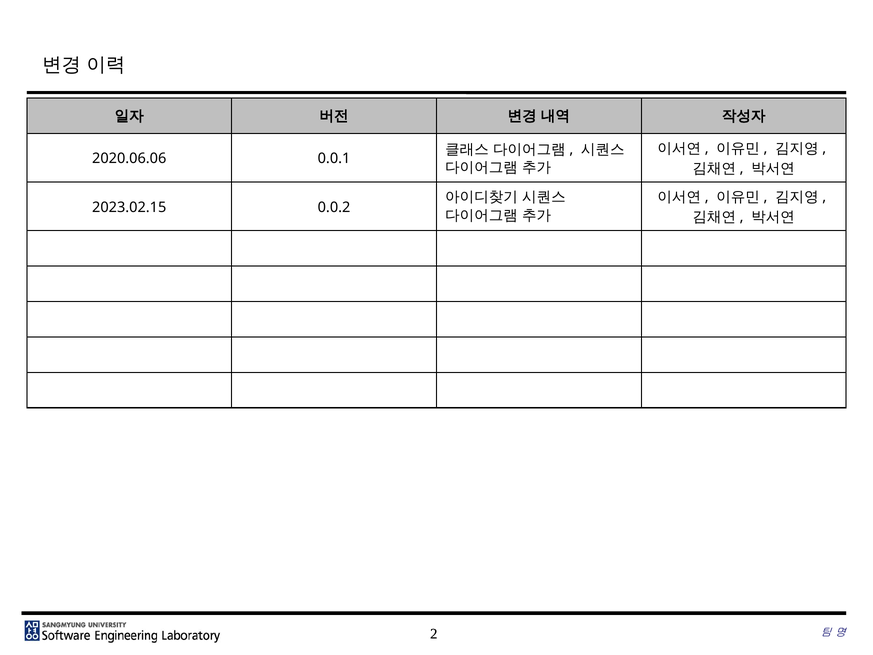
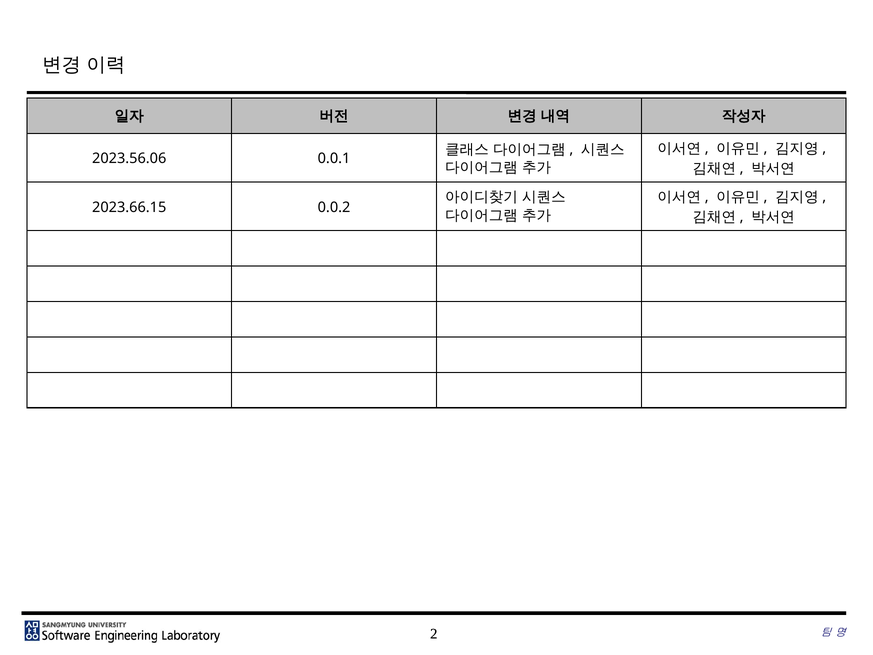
2020.06.06: 2020.06.06 -> 2023.56.06 (129, 158)
2023.02.15: 2023.02.15 -> 2023.66.15 (129, 207)
